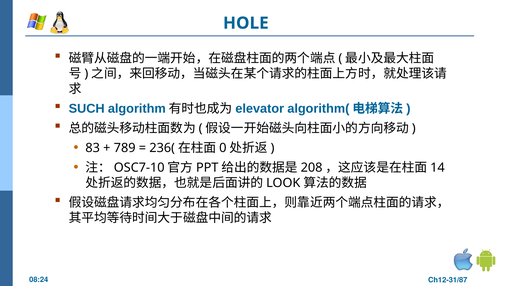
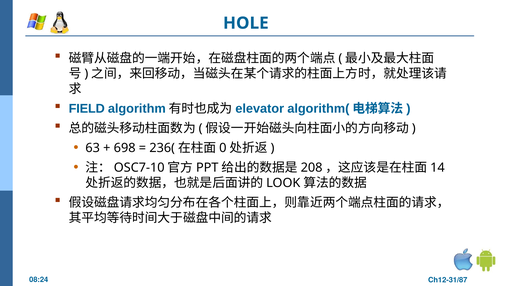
SUCH: SUCH -> FIELD (87, 109)
83: 83 -> 63 (93, 148)
789: 789 -> 698 (125, 148)
